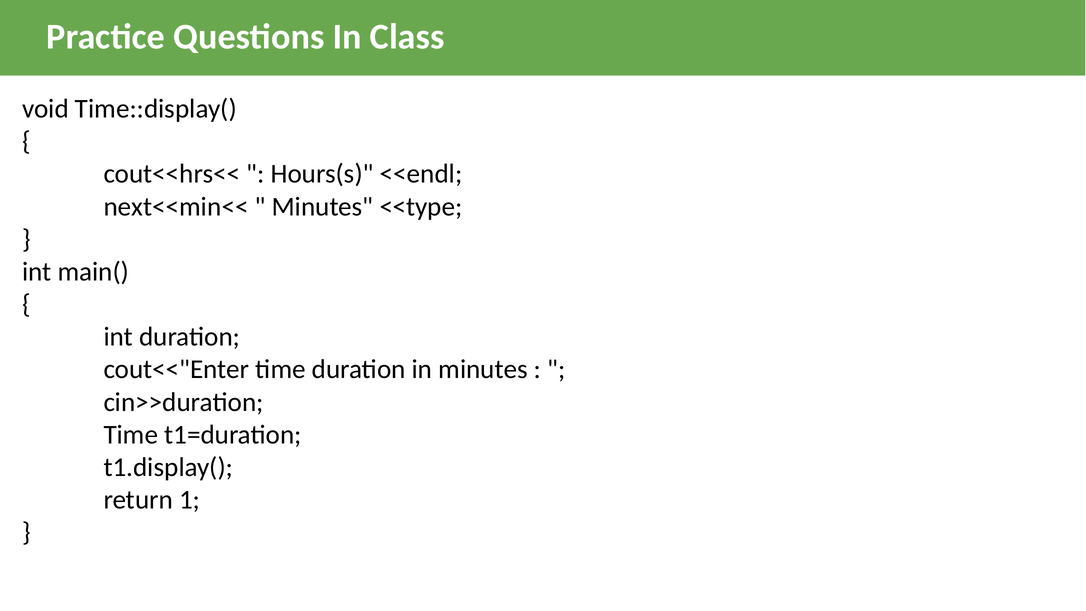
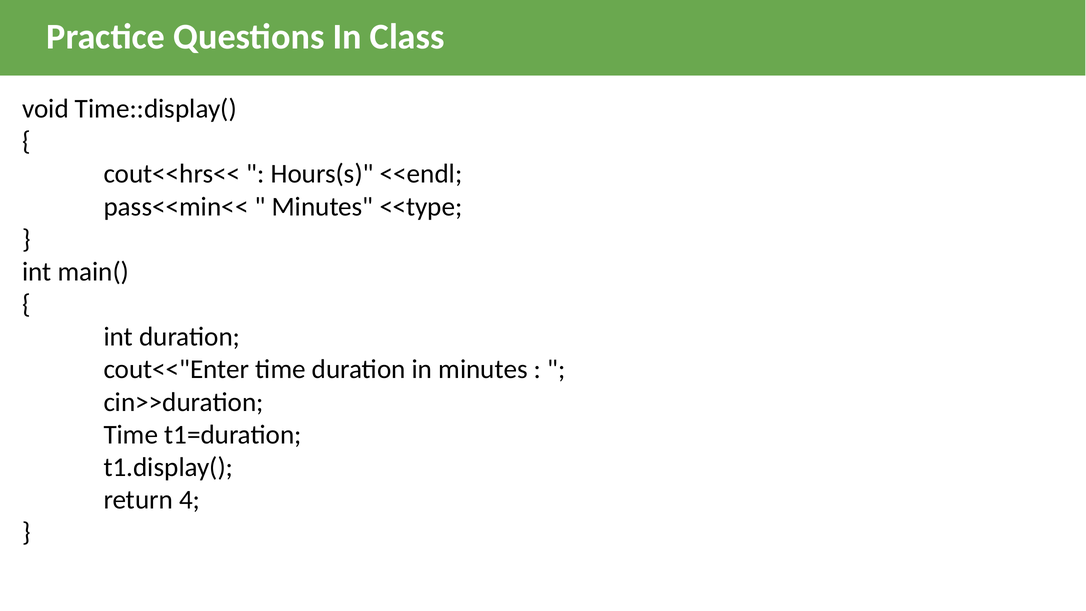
next<<min<<: next<<min<< -> pass<<min<< (176, 207)
1: 1 -> 4 (190, 500)
